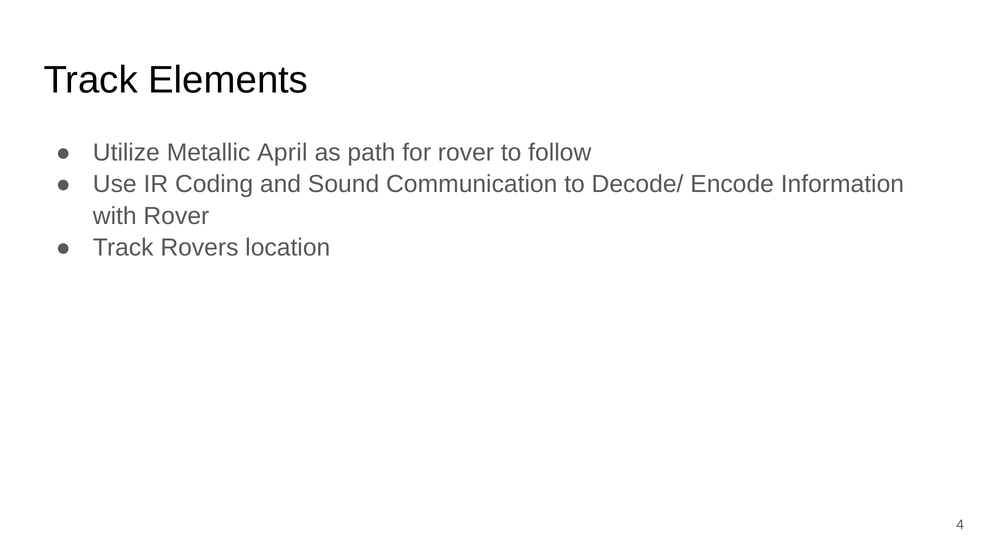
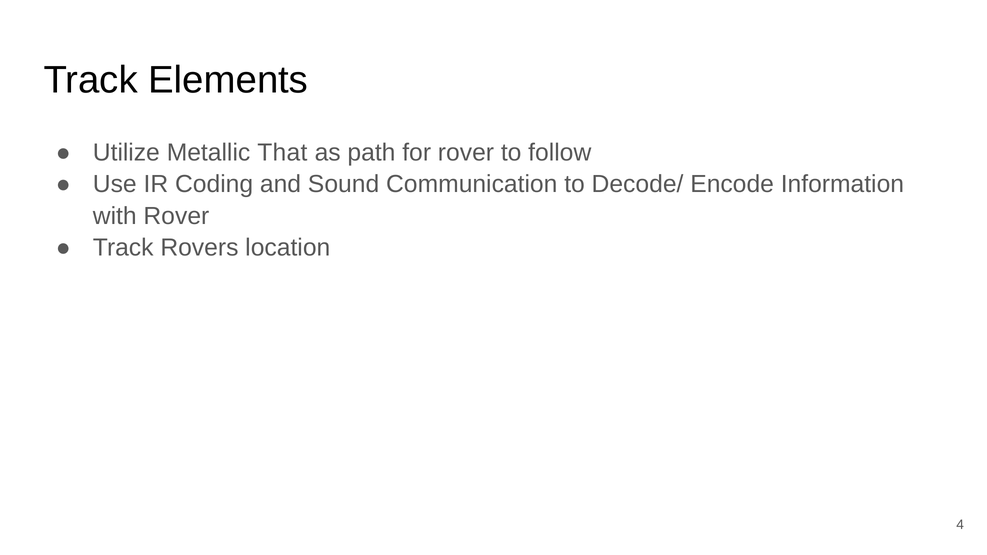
April: April -> That (282, 153)
